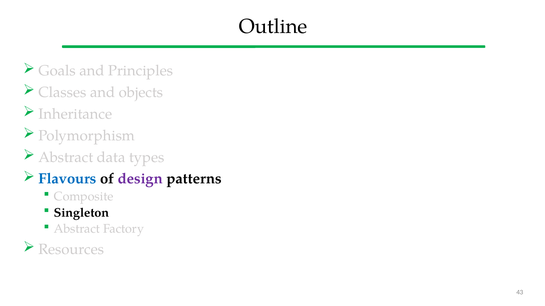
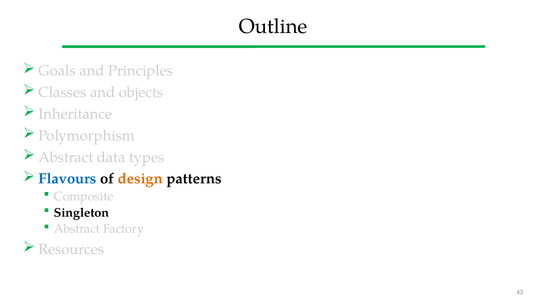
design colour: purple -> orange (140, 179)
